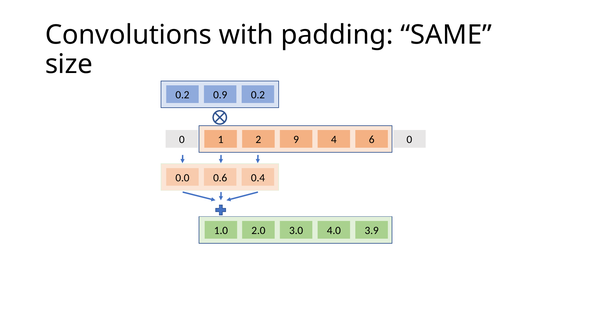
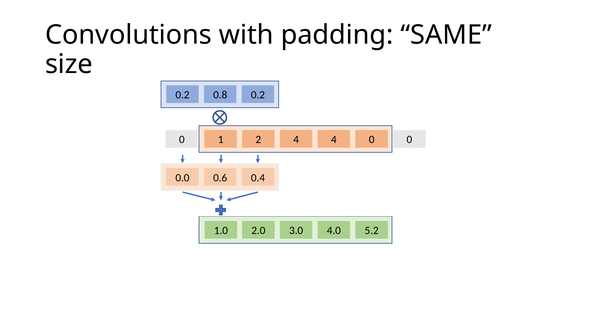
0.9: 0.9 -> 0.8 (220, 95)
2 9: 9 -> 4 (296, 140)
4 6: 6 -> 0 (372, 140)
3.9: 3.9 -> 5.2 (372, 231)
